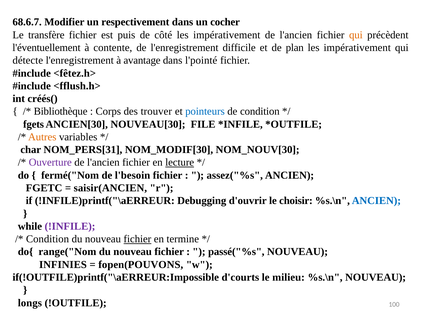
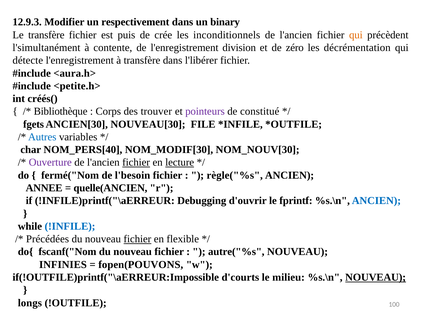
68.6.7: 68.6.7 -> 12.9.3 (27, 22)
cocher: cocher -> binary (225, 22)
côté: côté -> crée (163, 35)
impérativement: impérativement -> inconditionnels (227, 35)
l'éventuellement: l'éventuellement -> l'simultanément (46, 48)
difficile: difficile -> division (239, 48)
plan: plan -> zéro (295, 48)
impérativement: impérativement -> décrémentation (357, 48)
à avantage: avantage -> transfère (142, 60)
l'pointé: l'pointé -> l'libérer (201, 60)
<fêtez.h>: <fêtez.h> -> <aura.h> (75, 73)
<fflush.h>: <fflush.h> -> <petite.h> (77, 86)
pointeurs colour: blue -> purple (205, 111)
de condition: condition -> constitué (260, 111)
Autres colour: orange -> blue (42, 137)
NOM_PERS[31: NOM_PERS[31 -> NOM_PERS[40 (83, 150)
fichier underline: none -> present (136, 162)
assez("%s: assez("%s -> règle("%s (235, 175)
FGETC: FGETC -> ANNEE (44, 188)
saisir(ANCIEN: saisir(ANCIEN -> quelle(ANCIEN (110, 188)
choisir: choisir -> fprintf (296, 201)
!INFILE colour: purple -> blue (70, 226)
Condition: Condition -> Précédées (48, 239)
termine: termine -> flexible (183, 239)
range("Nom: range("Nom -> fscanf("Nom (67, 252)
passé("%s: passé("%s -> autre("%s (236, 252)
NOUVEAU underline: none -> present (376, 277)
